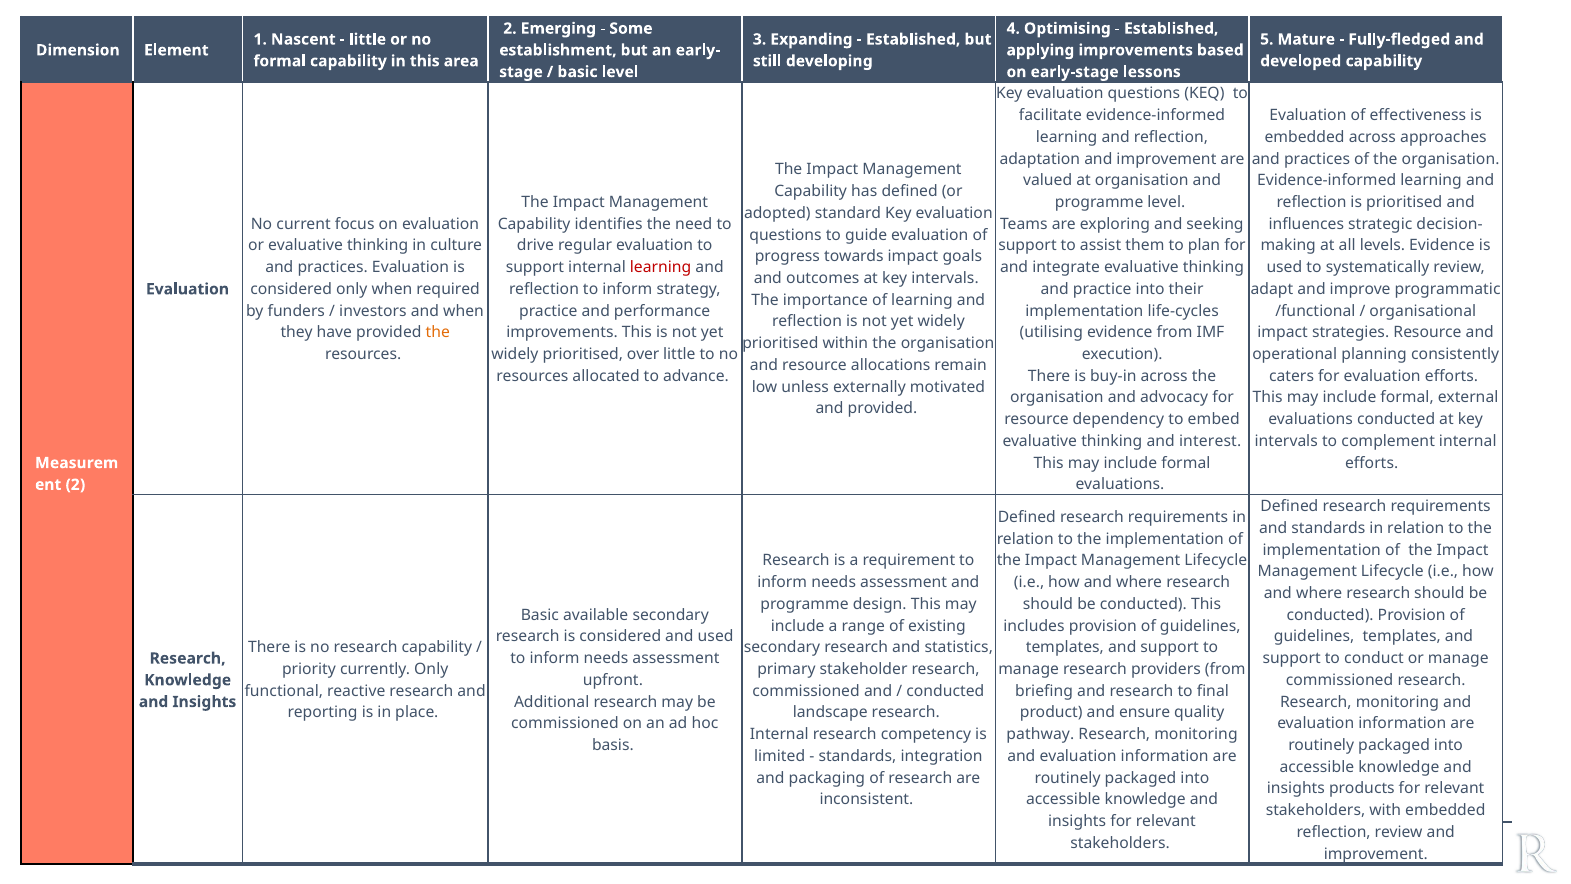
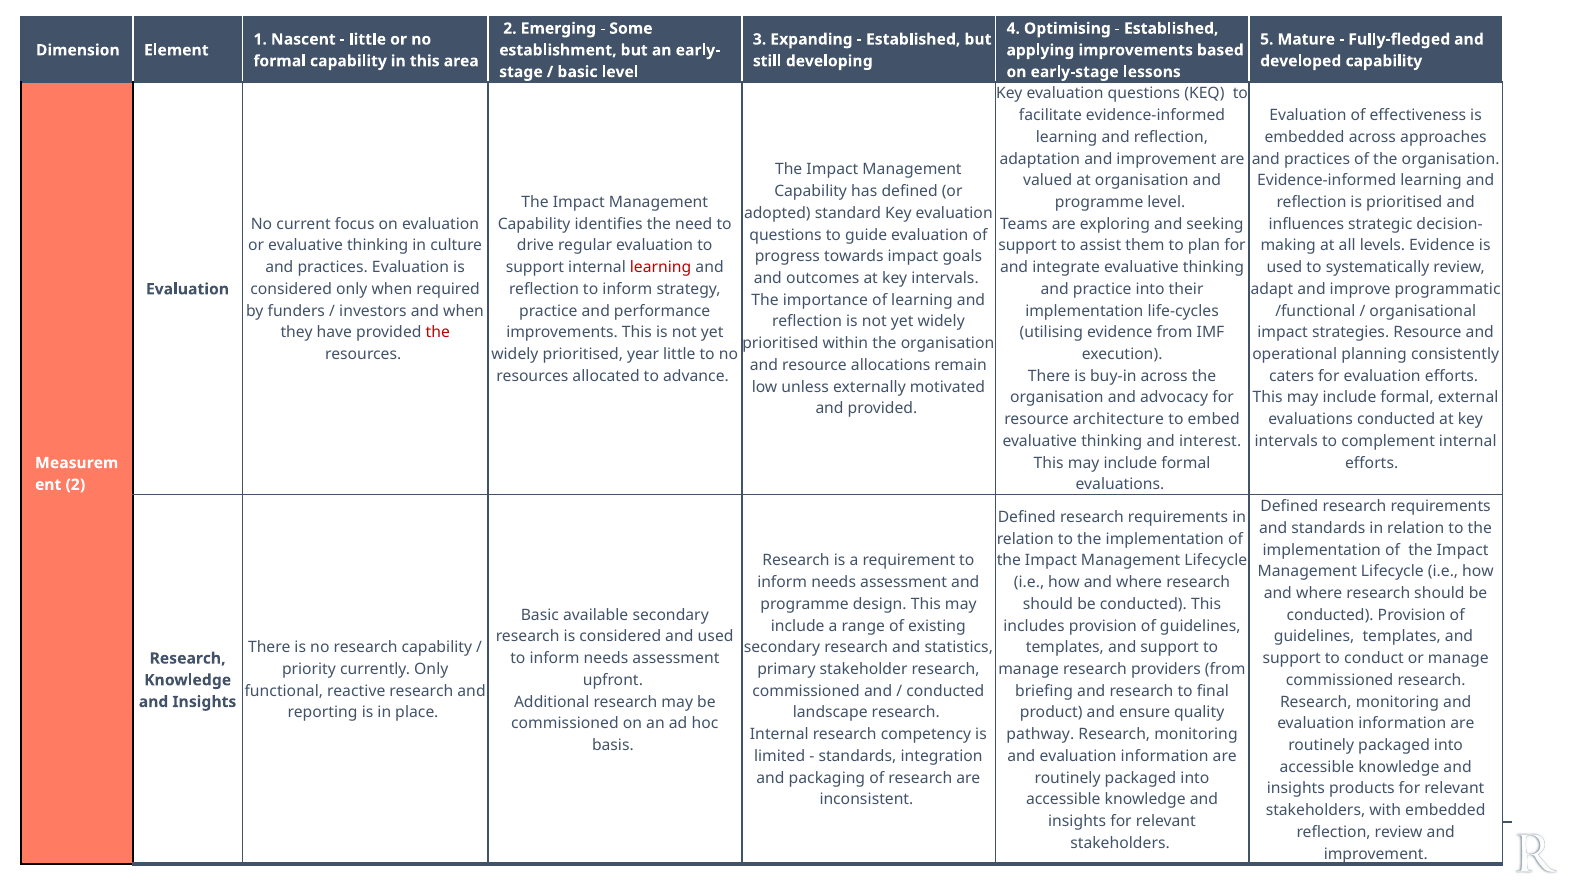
the colour: orange -> red (438, 332)
over: over -> year (643, 354)
dependency: dependency -> architecture (1118, 419)
